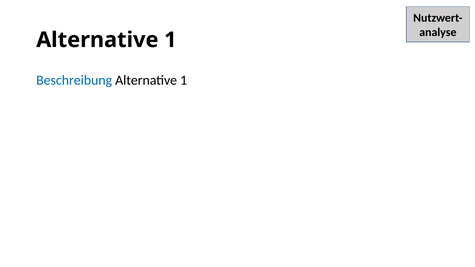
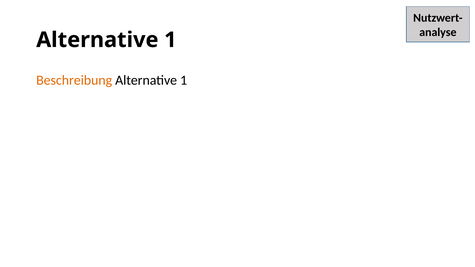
Beschreibung colour: blue -> orange (74, 80)
